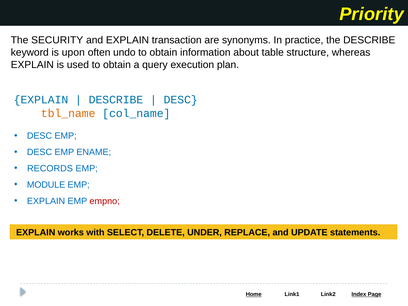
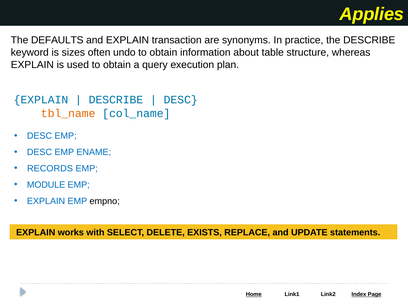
Priority: Priority -> Applies (372, 14)
SECURITY: SECURITY -> DEFAULTS (57, 40)
upon: upon -> sizes (73, 52)
empno colour: red -> black (105, 201)
UNDER: UNDER -> EXISTS (205, 232)
